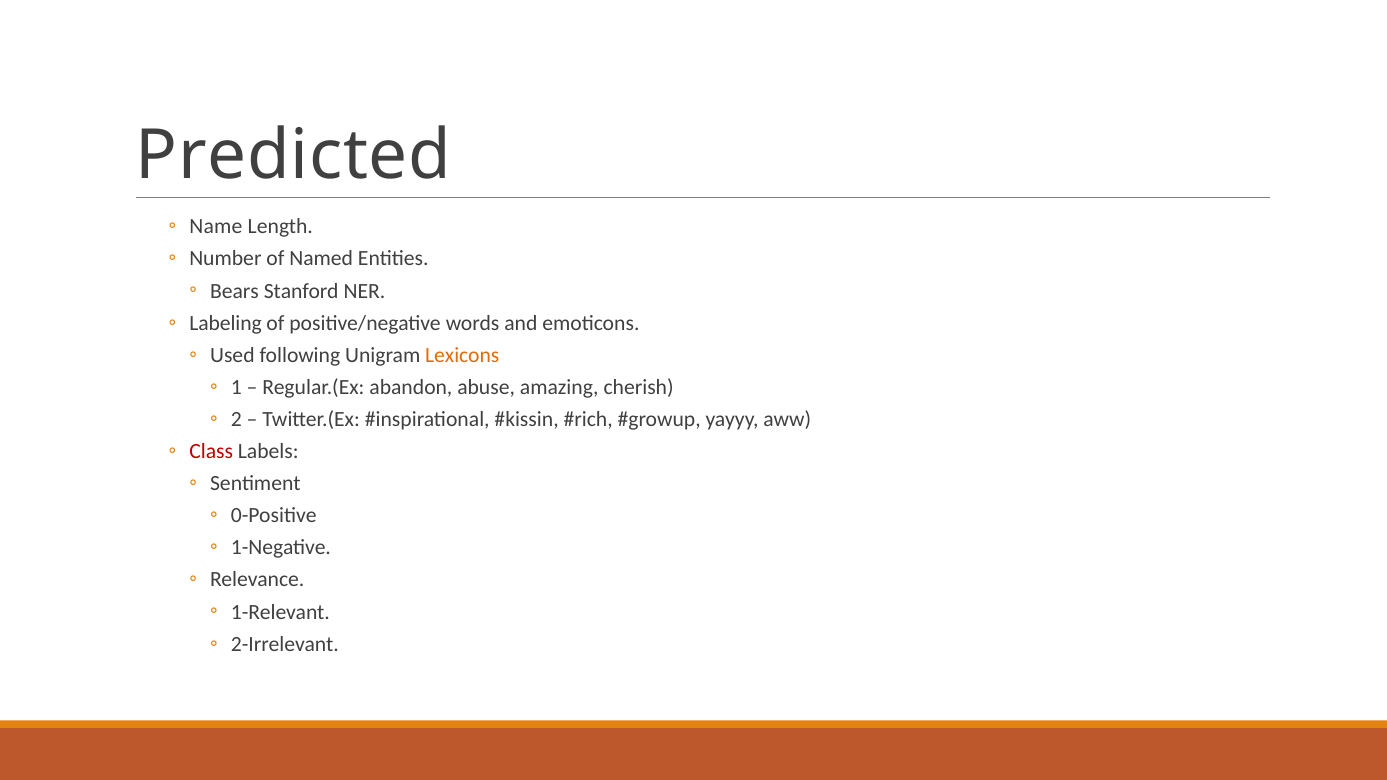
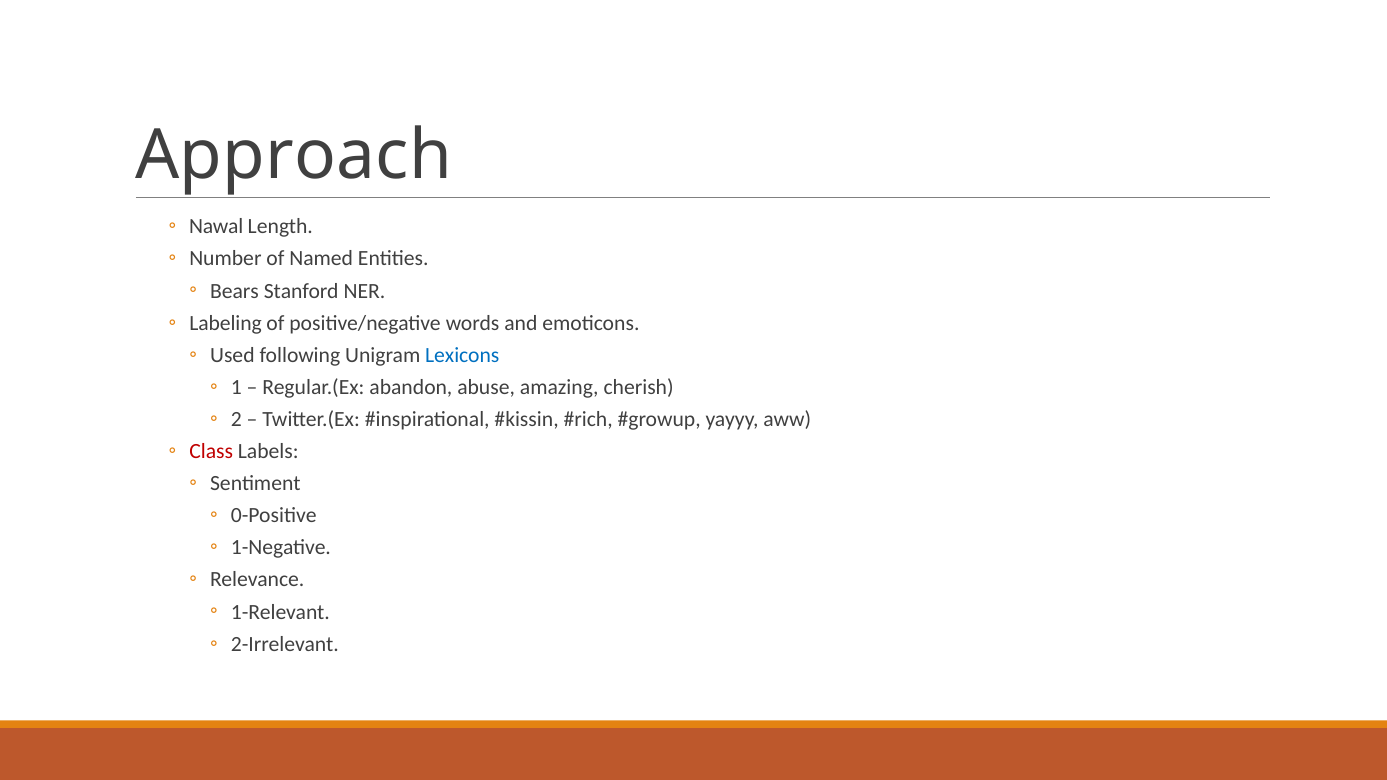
Predicted: Predicted -> Approach (294, 155)
Name: Name -> Nawal (216, 227)
Lexicons colour: orange -> blue (462, 355)
